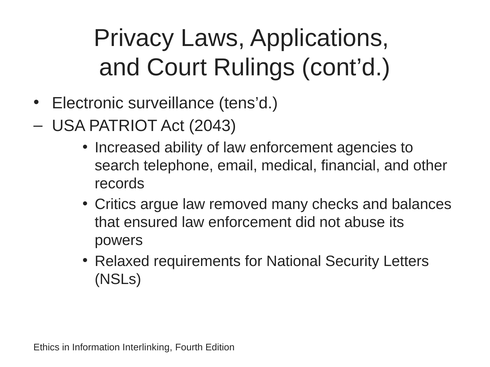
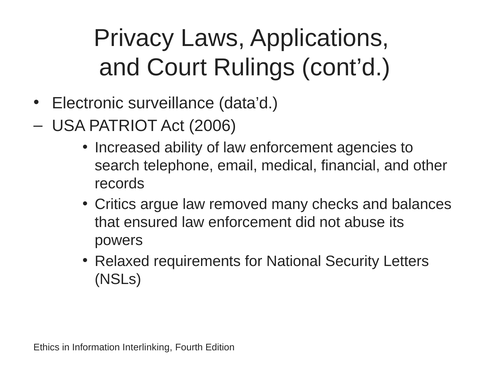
tens’d: tens’d -> data’d (248, 103)
2043: 2043 -> 2006 (212, 126)
